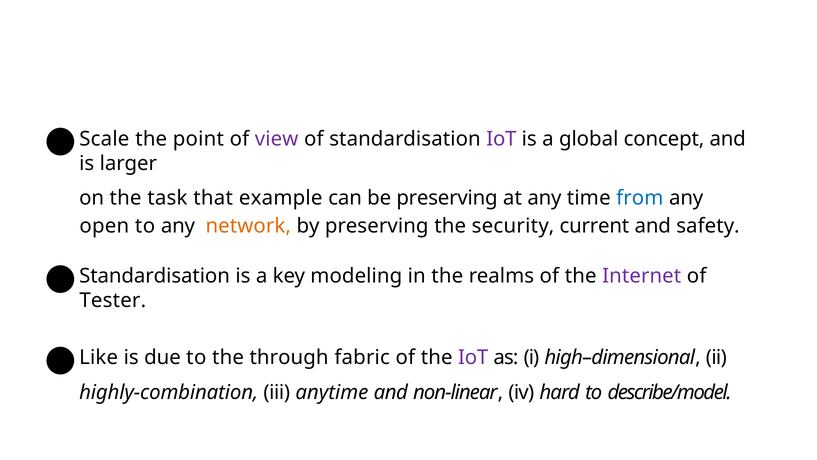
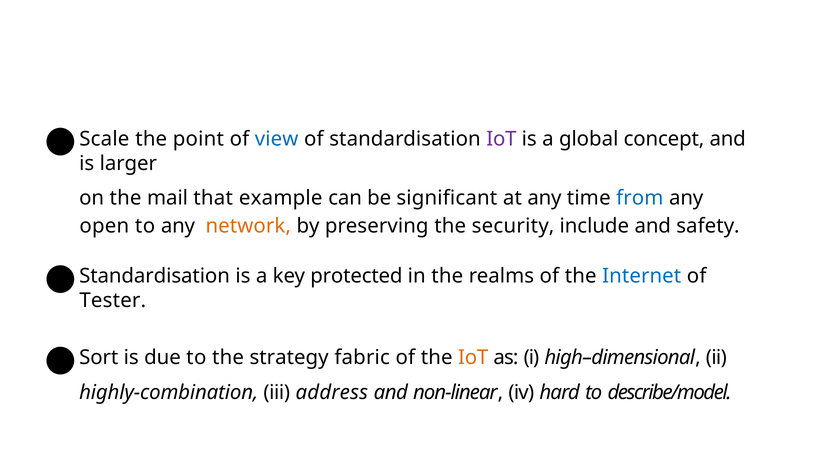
view colour: purple -> blue (277, 139)
task: task -> mail (168, 198)
be preserving: preserving -> significant (447, 198)
current: current -> include (594, 226)
modeling: modeling -> protected (356, 276)
Internet colour: purple -> blue (642, 276)
Like: Like -> Sort (99, 357)
through: through -> strategy (289, 357)
IoT colour: purple -> orange (473, 357)
anytime: anytime -> address (332, 392)
